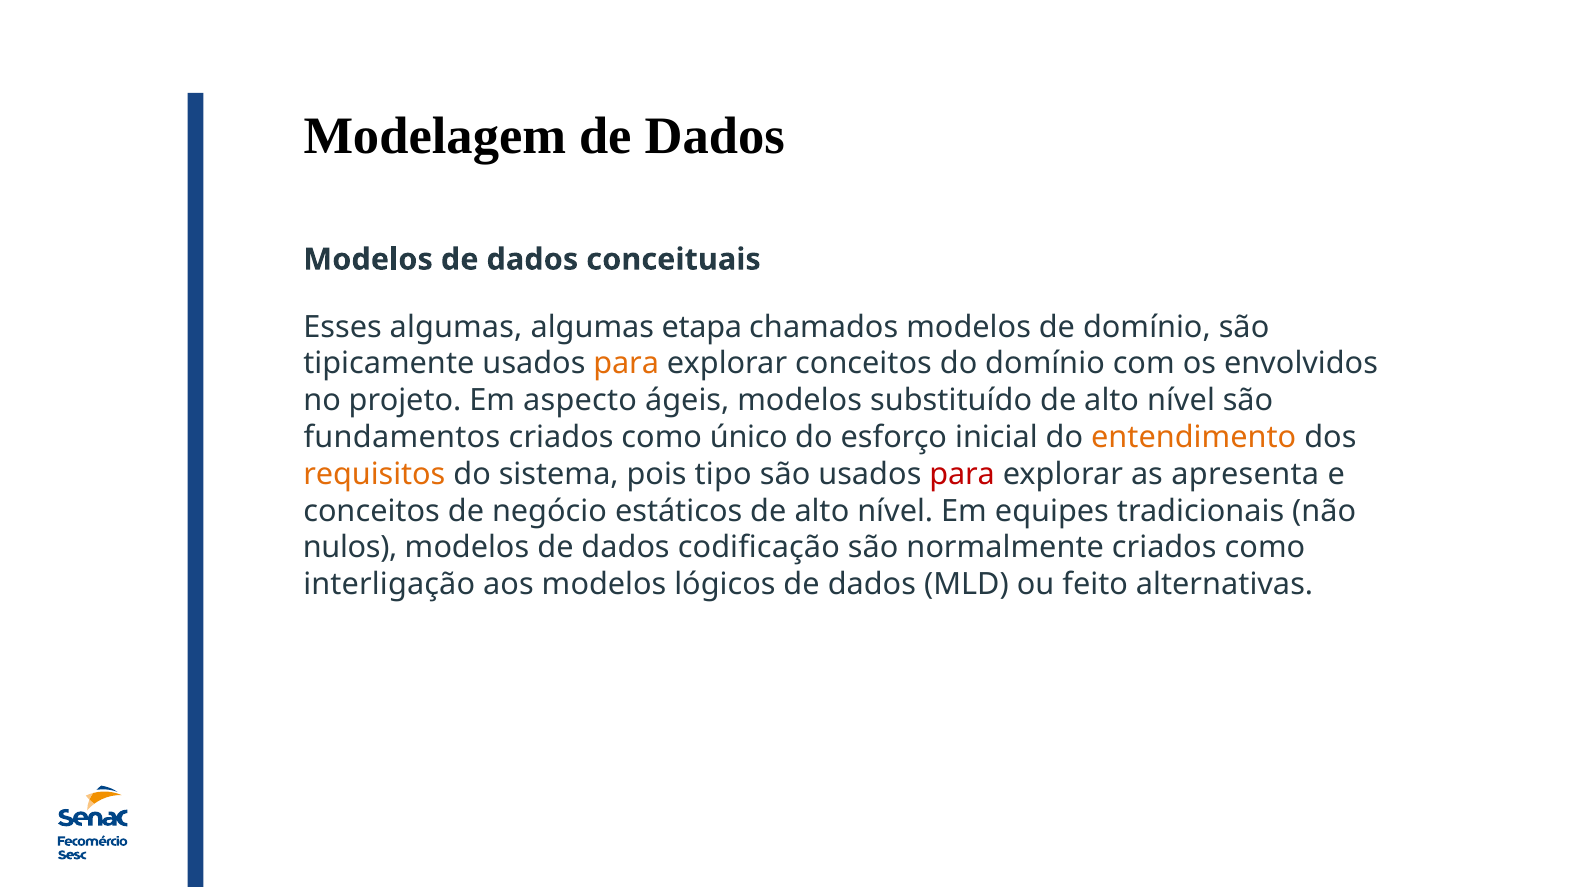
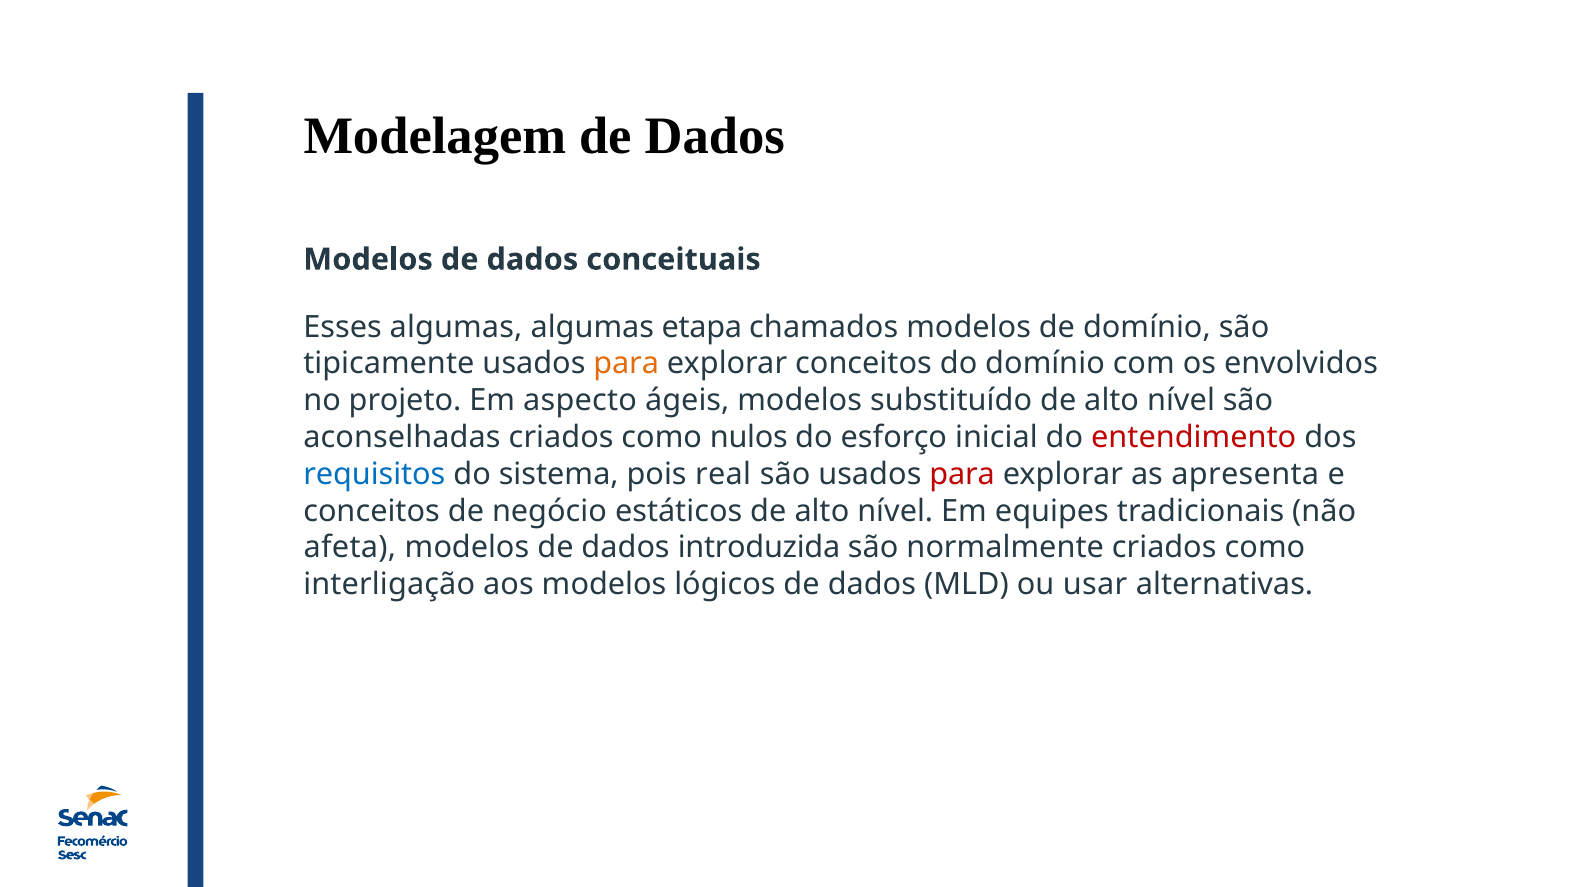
fundamentos: fundamentos -> aconselhadas (402, 437)
único: único -> nulos (749, 437)
entendimento colour: orange -> red (1194, 437)
requisitos colour: orange -> blue (374, 474)
tipo: tipo -> real (723, 474)
nulos: nulos -> afeta (350, 548)
codificação: codificação -> introduzida (759, 548)
feito: feito -> usar (1095, 584)
